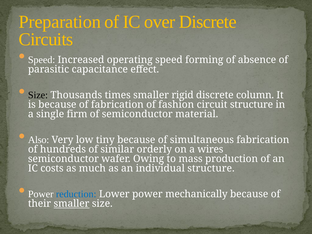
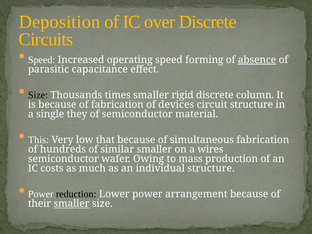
Preparation: Preparation -> Deposition (60, 22)
absence underline: none -> present (257, 60)
fashion: fashion -> devices (176, 105)
firm: firm -> they (77, 114)
Also: Also -> This (38, 140)
tiny: tiny -> that (105, 140)
similar orderly: orderly -> smaller (154, 149)
reduction colour: blue -> black (76, 194)
mechanically: mechanically -> arrangement (196, 194)
